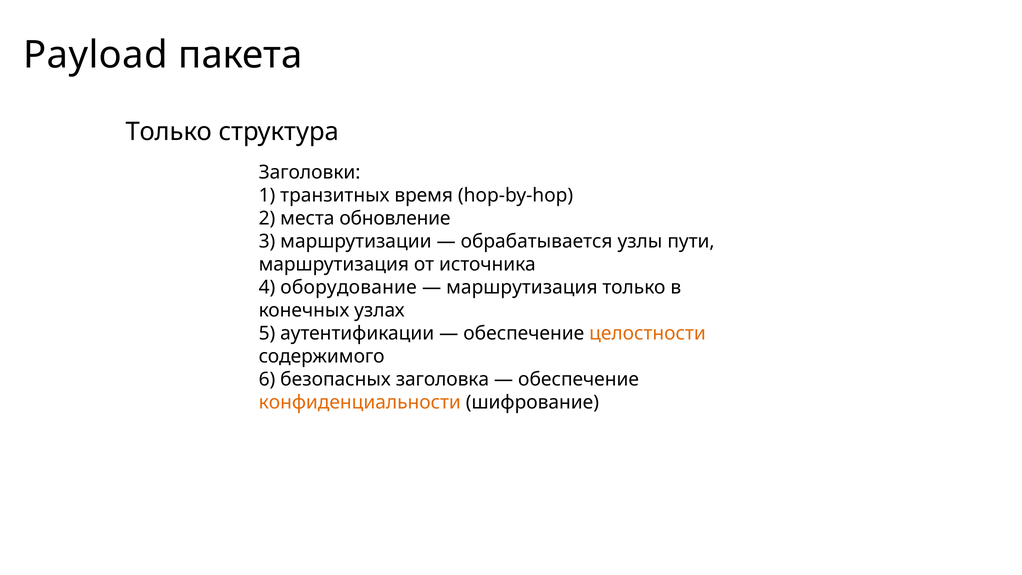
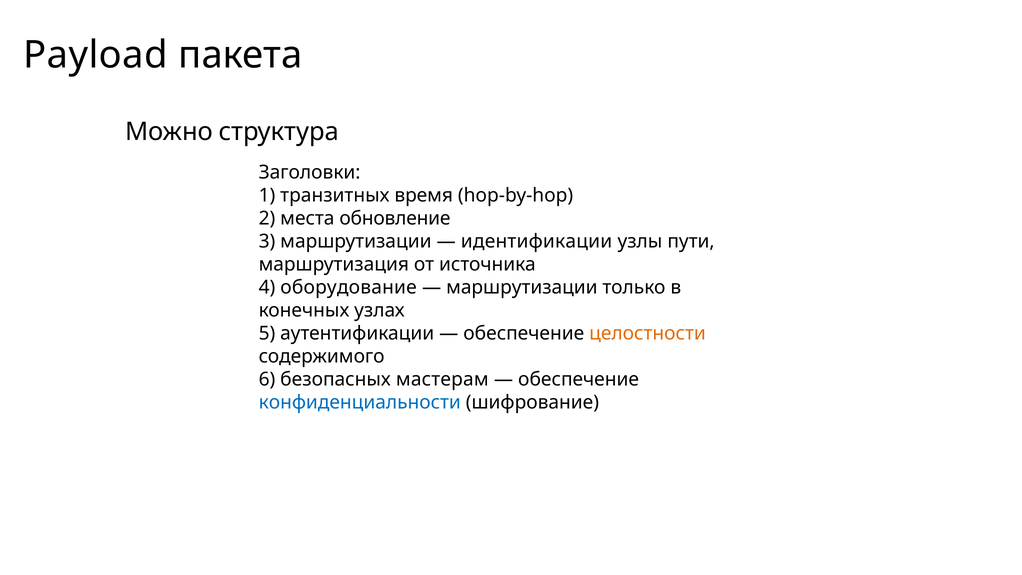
Только: Только -> Можно (169, 132)
обрабатывается: обрабатывается -> идентификации (537, 241)
маршрутизация: маршрутизация -> маршрутизации (522, 287)
заголовка: заголовка -> мастерам (442, 379)
конфиденциальности colour: orange -> blue (360, 402)
